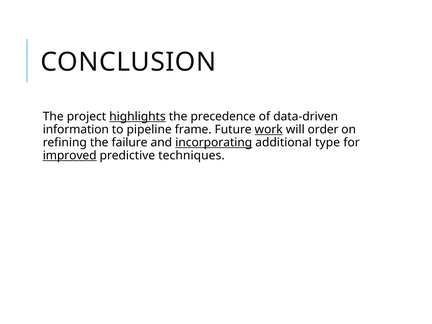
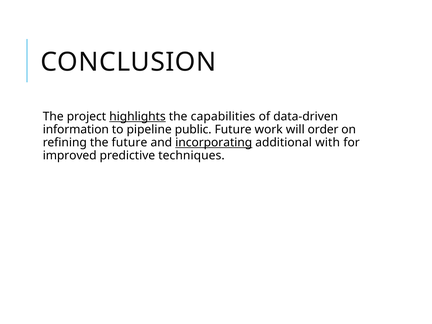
precedence: precedence -> capabilities (223, 117)
frame: frame -> public (193, 130)
work underline: present -> none (269, 130)
the failure: failure -> future (129, 142)
type: type -> with (328, 142)
improved underline: present -> none (70, 155)
